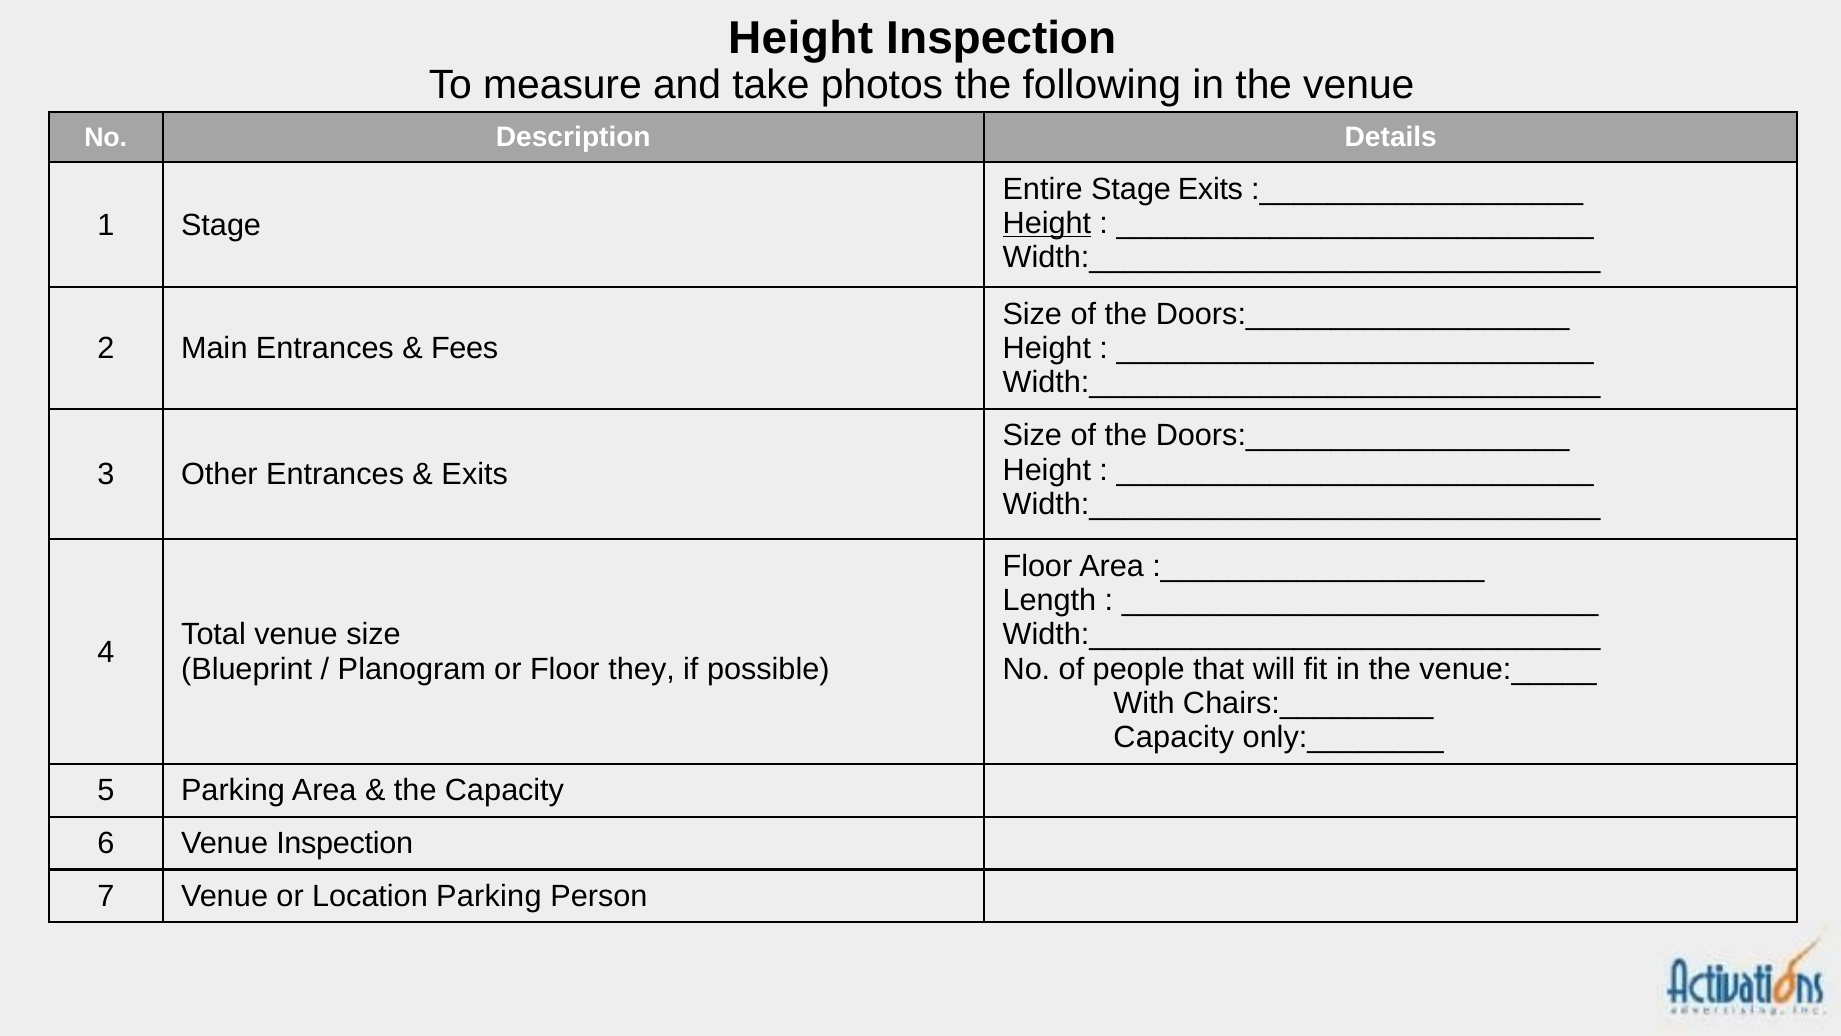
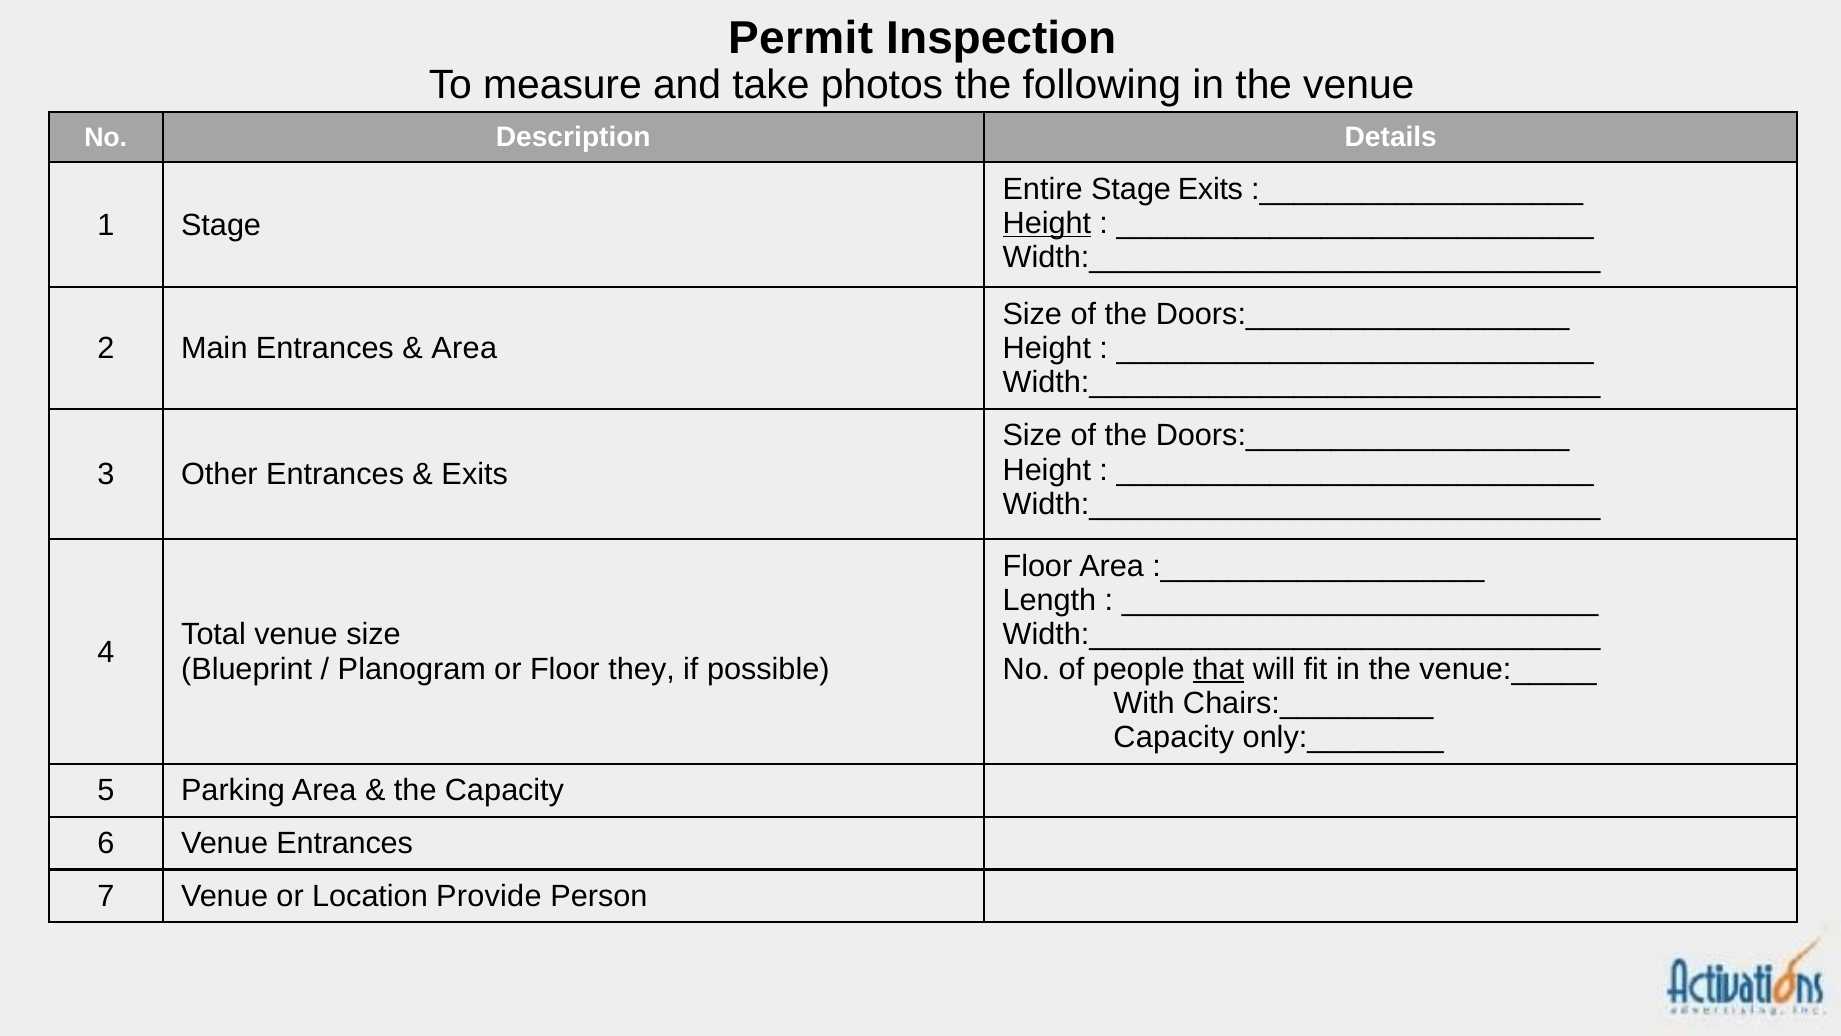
Height: Height -> Permit (801, 38)
Fees: Fees -> Area (464, 348)
that underline: none -> present (1219, 669)
Venue Inspection: Inspection -> Entrances (345, 843)
Location Parking: Parking -> Provide (489, 896)
